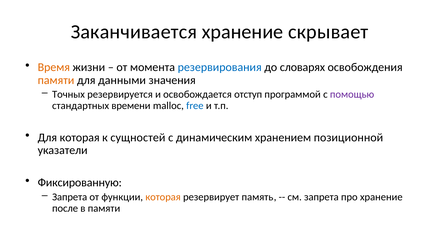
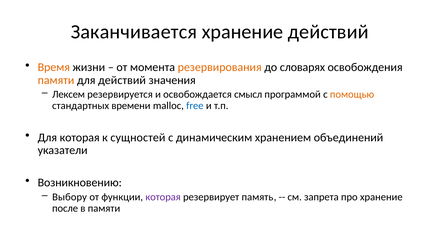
хранение скрывает: скрывает -> действий (328, 32)
резервирования colour: blue -> orange (220, 67)
для данными: данными -> действий (122, 80)
Точных: Точных -> Лексем (69, 94)
отступ: отступ -> смысл (248, 94)
помощью colour: purple -> orange (352, 94)
позиционной: позиционной -> объединений (349, 138)
Фиксированную: Фиксированную -> Возникновению (80, 183)
Запрета: Запрета -> Выбору (70, 197)
которая colour: orange -> purple (163, 197)
